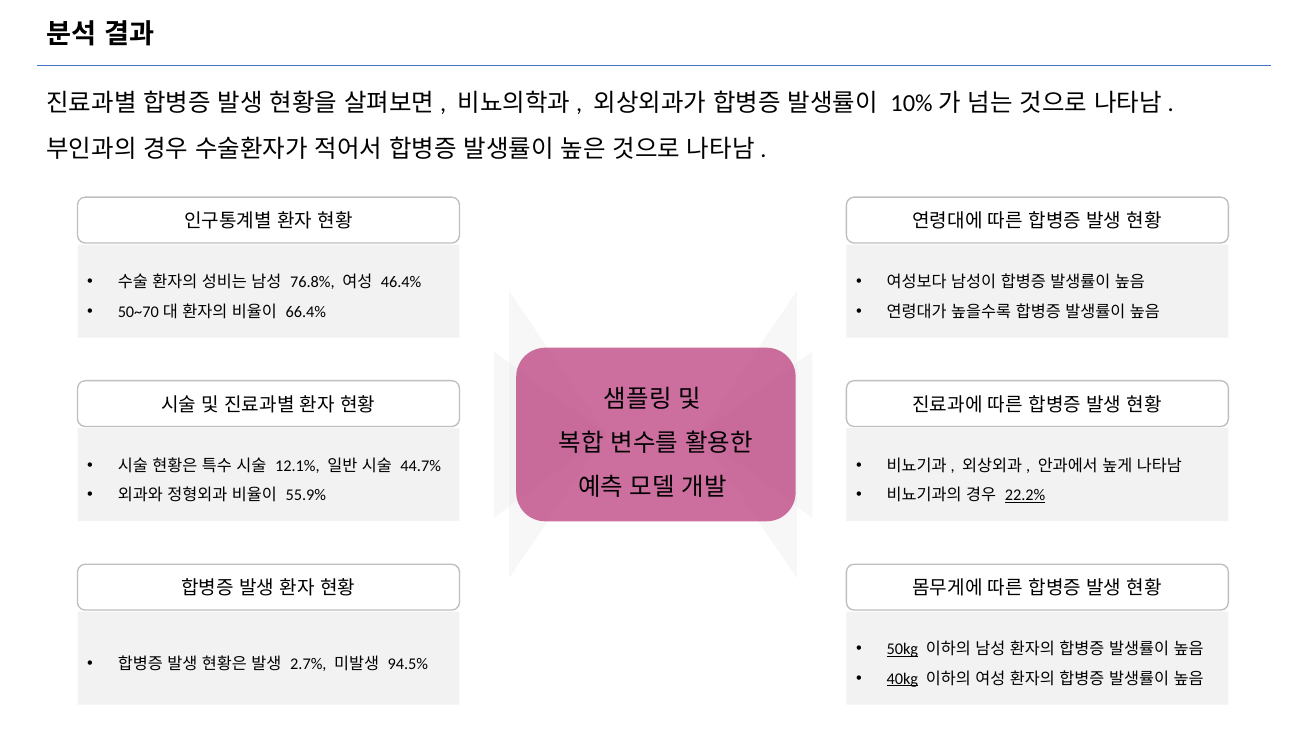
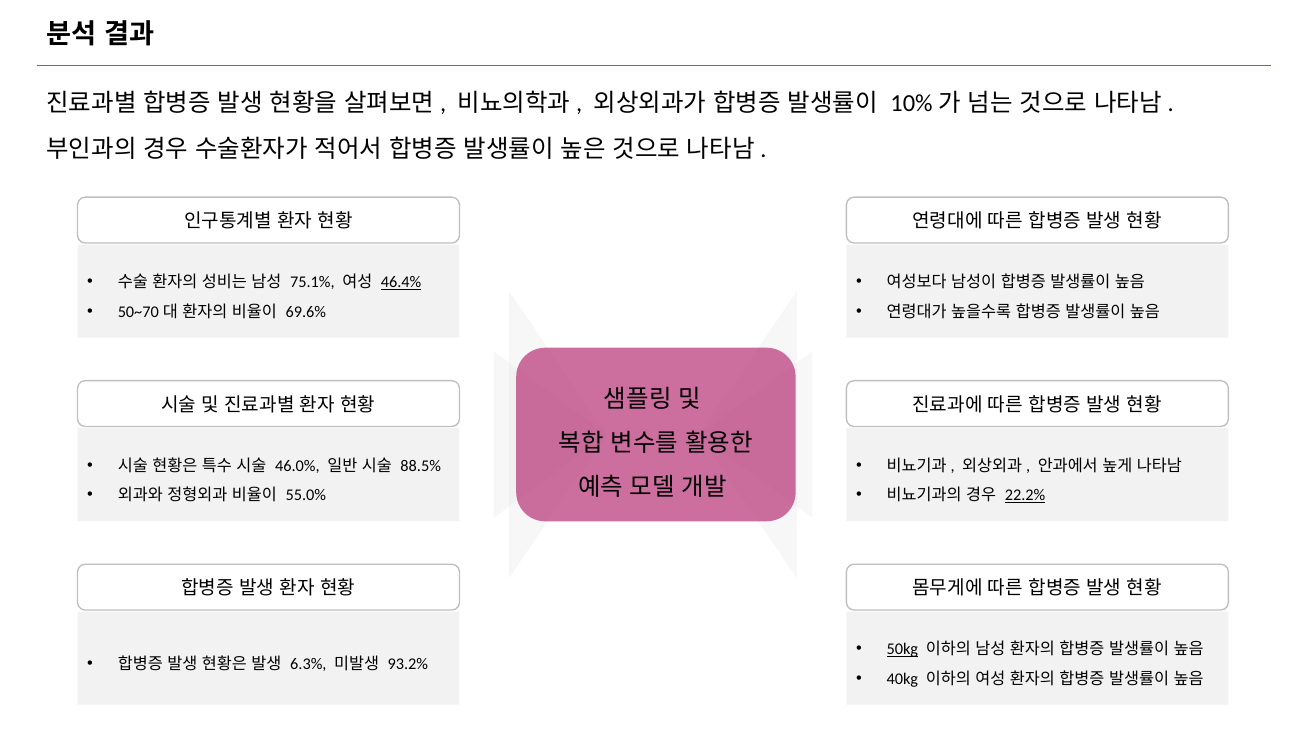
76.8%: 76.8% -> 75.1% (312, 282)
46.4% underline: none -> present (401, 282)
66.4%: 66.4% -> 69.6% (306, 312)
12.1%: 12.1% -> 46.0% (297, 466)
44.7%: 44.7% -> 88.5% (421, 466)
55.9%: 55.9% -> 55.0% (306, 495)
2.7%: 2.7% -> 6.3% (308, 664)
94.5%: 94.5% -> 93.2% (408, 664)
40kg underline: present -> none (902, 679)
